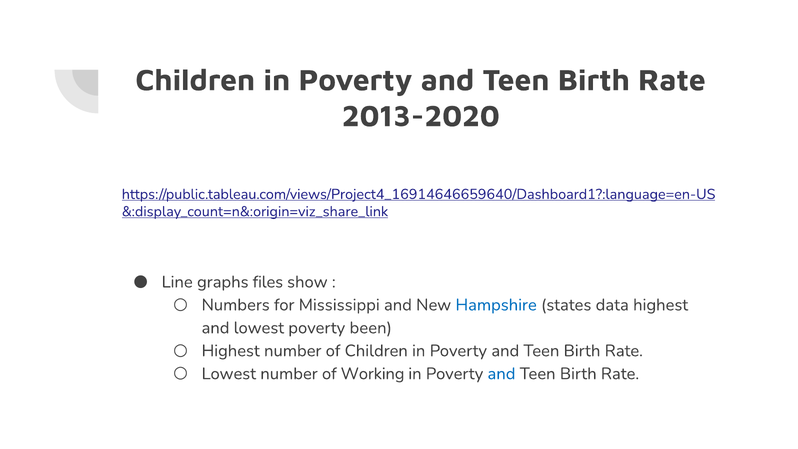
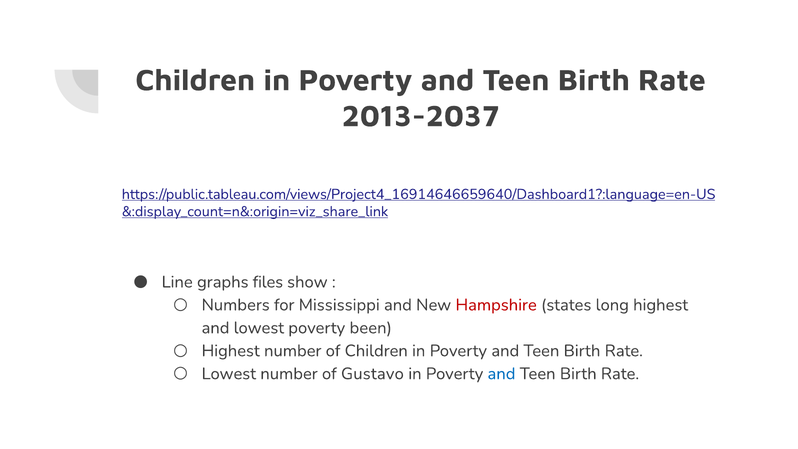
2013-2020: 2013-2020 -> 2013-2037 (421, 116)
Hampshire colour: blue -> red (496, 305)
data: data -> long (612, 305)
Working: Working -> Gustavo (372, 374)
